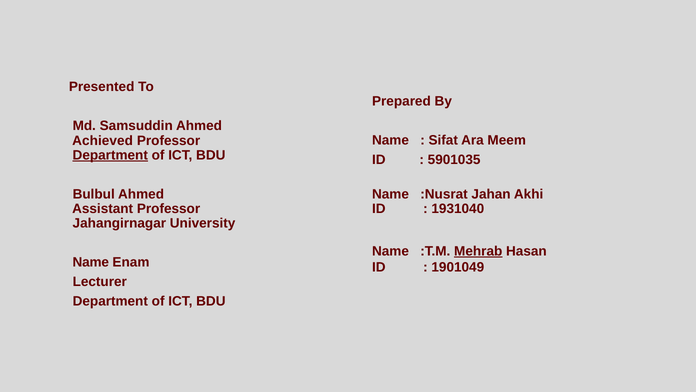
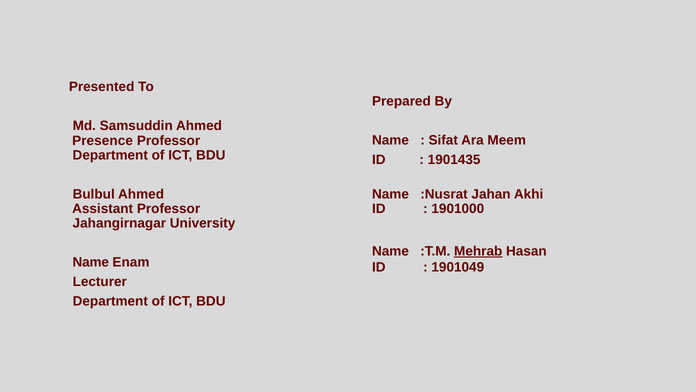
Achieved: Achieved -> Presence (103, 140)
Department underline: present -> none (110, 155)
5901035: 5901035 -> 1901435 (454, 160)
1931040: 1931040 -> 1901000 (458, 208)
